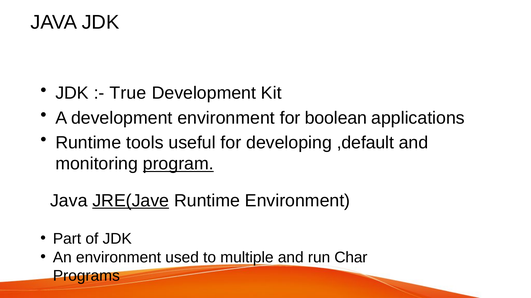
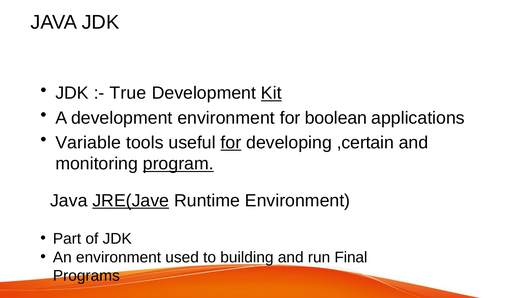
Kit underline: none -> present (271, 93)
Runtime: Runtime -> Variable (88, 143)
for underline: none -> present (231, 143)
,default: ,default -> ,certain (365, 143)
multiple: multiple -> building (247, 258)
Char: Char -> Final (351, 258)
